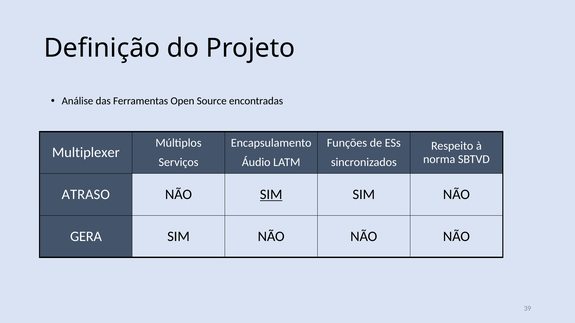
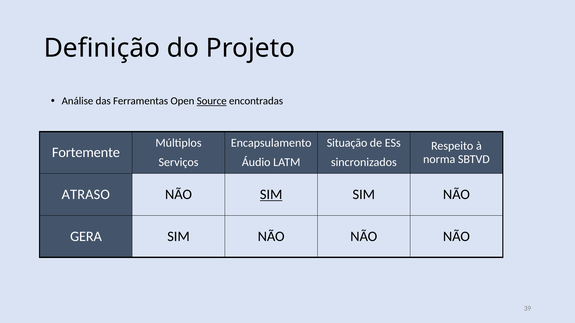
Source underline: none -> present (212, 101)
Funções: Funções -> Situação (347, 143)
Multiplexer: Multiplexer -> Fortemente (86, 153)
